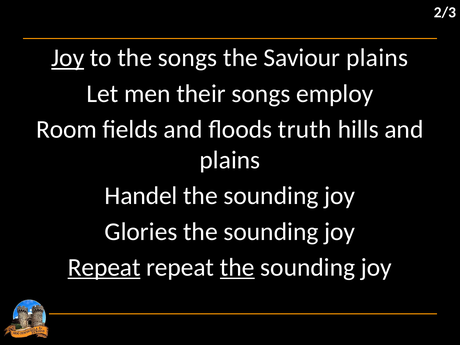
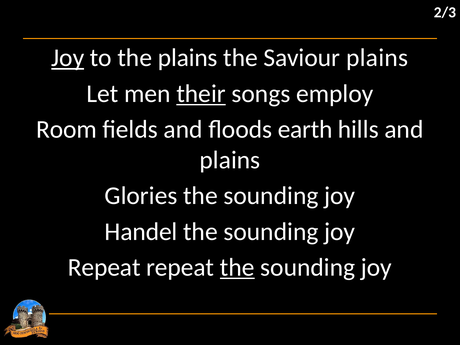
the songs: songs -> plains (188, 58)
their underline: none -> present (201, 94)
truth: truth -> earth (305, 129)
Handel: Handel -> Glories (141, 196)
Glories: Glories -> Handel (141, 232)
Repeat underline: present -> none (104, 267)
